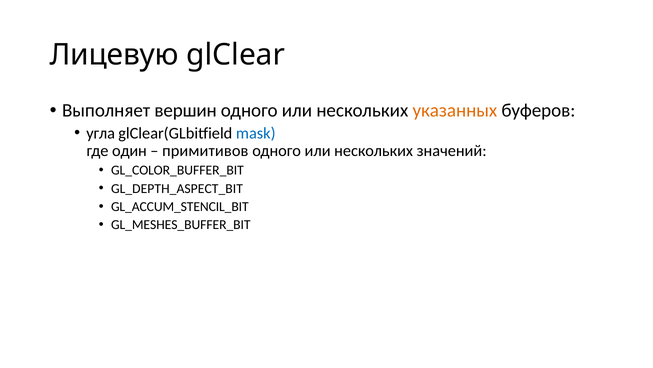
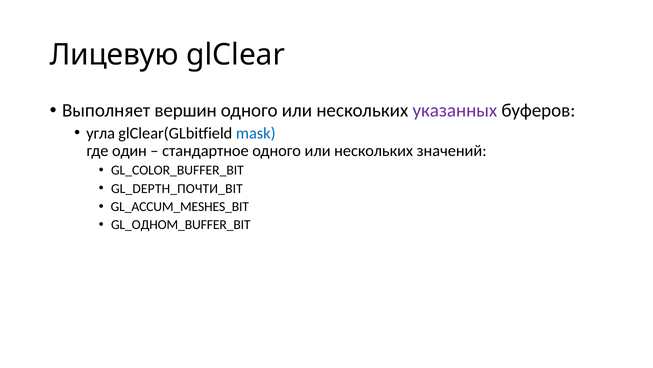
указанных colour: orange -> purple (455, 110)
примитивов: примитивов -> стандартное (205, 151)
GL_DEPTH_ASPECT_BIT: GL_DEPTH_ASPECT_BIT -> GL_DEPTH_ПОЧТИ_BIT (177, 188)
GL_ACCUM_STENCIL_BIT: GL_ACCUM_STENCIL_BIT -> GL_ACCUM_MESHES_BIT (180, 206)
GL_MESHES_BUFFER_BIT: GL_MESHES_BUFFER_BIT -> GL_ОДНОМ_BUFFER_BIT (181, 224)
